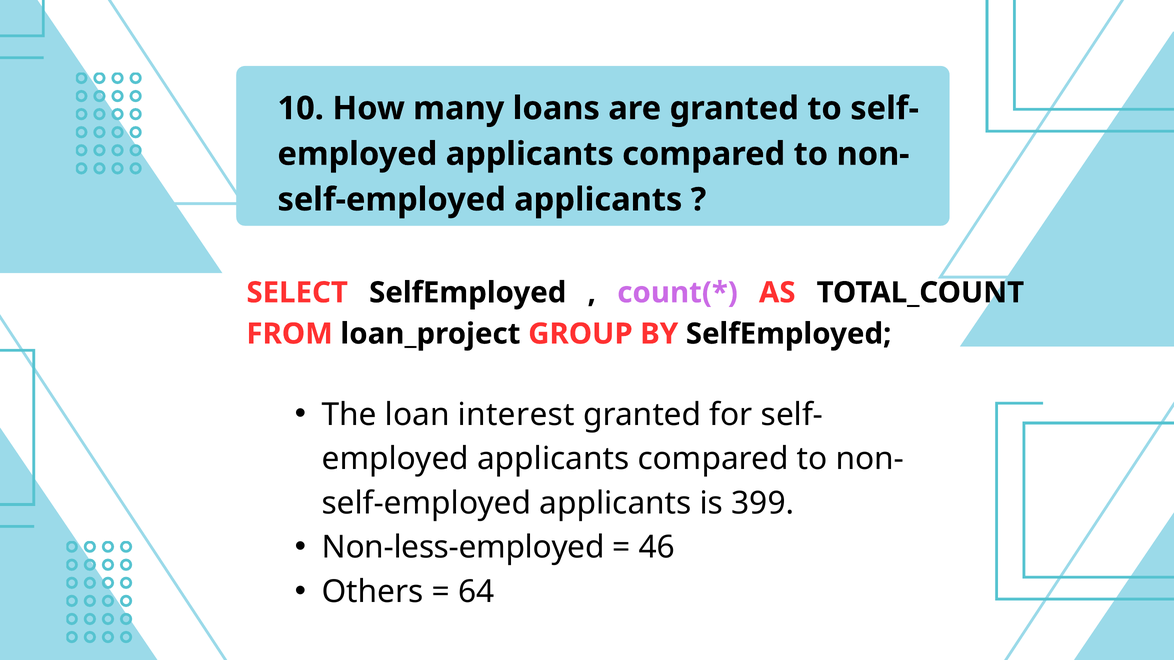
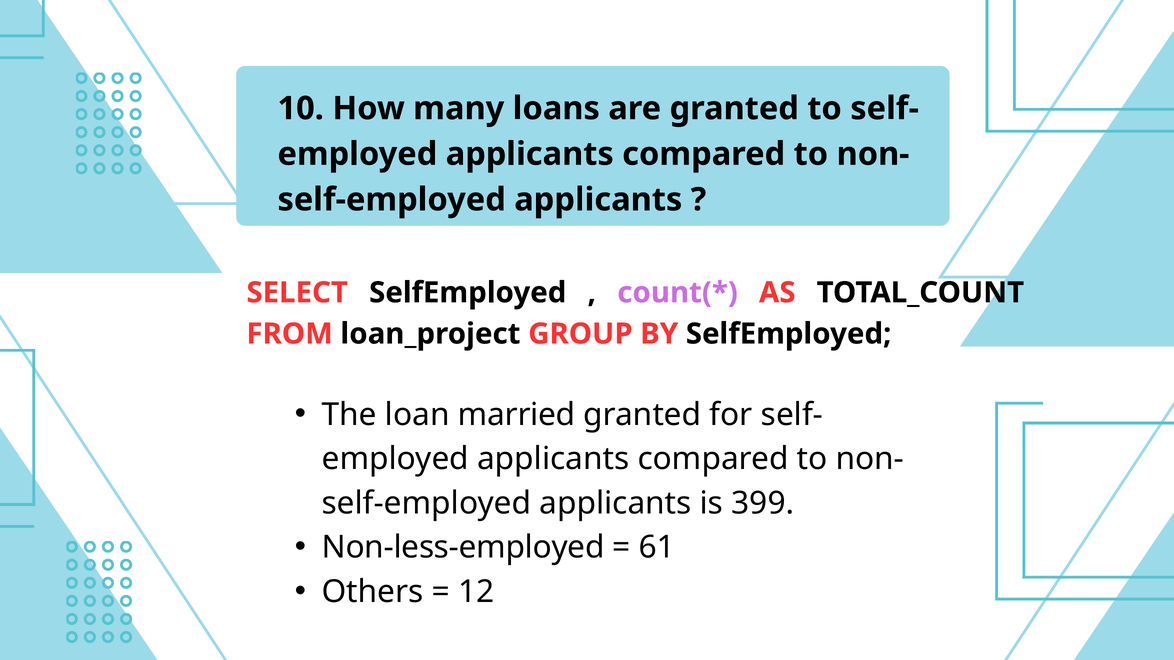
interest: interest -> married (517, 415)
46: 46 -> 61 (657, 548)
64: 64 -> 12 (476, 592)
